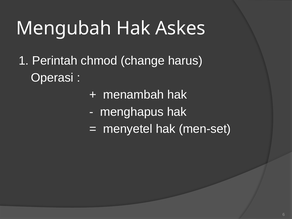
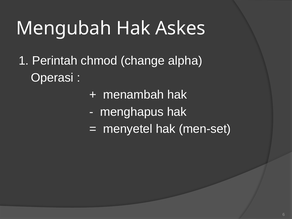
harus: harus -> alpha (185, 61)
